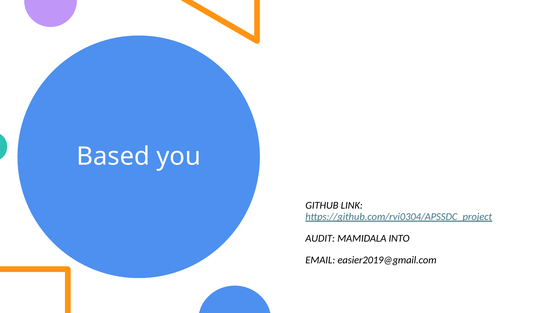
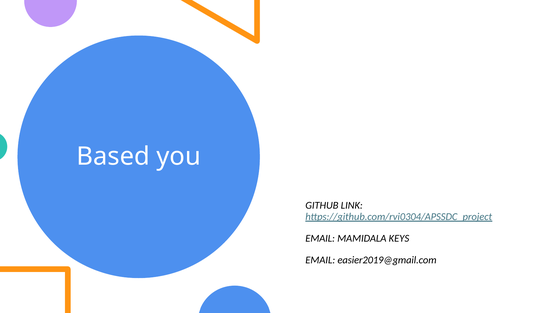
AUDIT: AUDIT -> EMAIL (320, 238)
INTO: INTO -> KEYS (399, 238)
